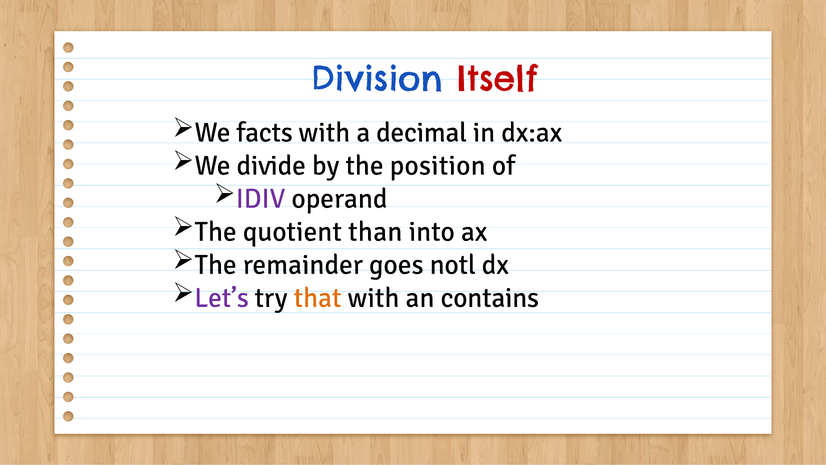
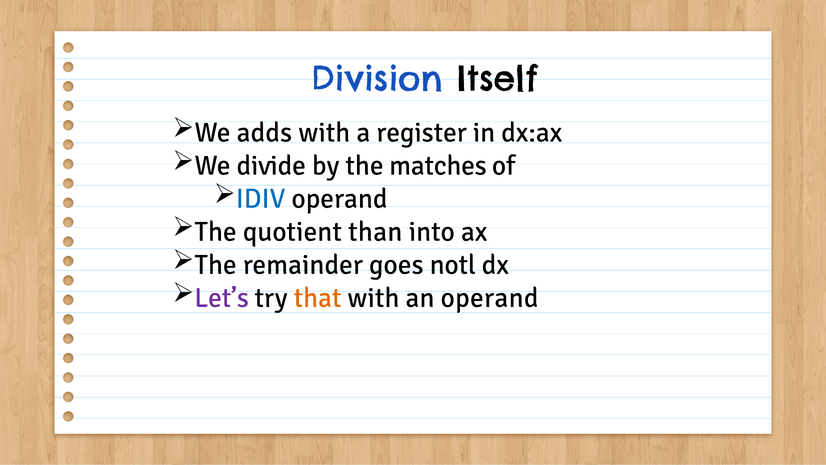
Itself colour: red -> black (497, 80)
facts: facts -> adds (264, 132)
decimal: decimal -> register (422, 132)
position: position -> matches (438, 165)
IDIV colour: purple -> blue (261, 198)
an contains: contains -> operand (489, 298)
